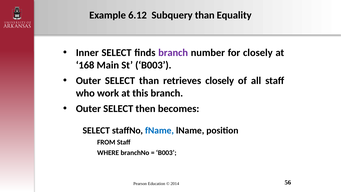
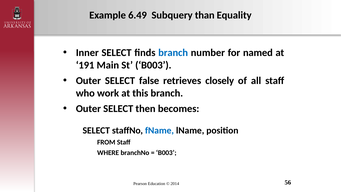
6.12: 6.12 -> 6.49 (138, 15)
branch colour: purple -> blue (173, 53)
for closely: closely -> named (258, 53)
168: 168 -> 191 (85, 65)
SELECT than: than -> false (149, 81)
